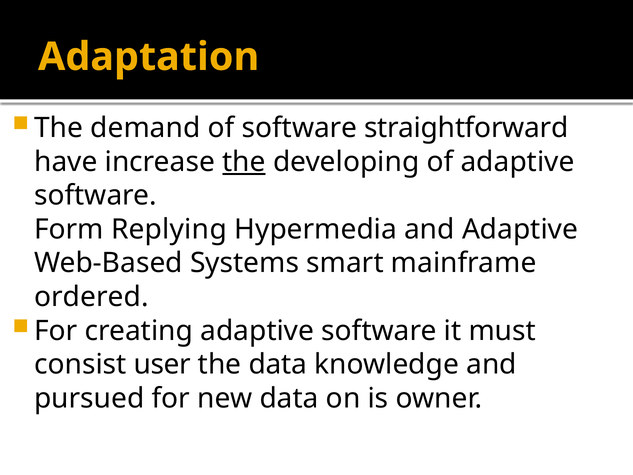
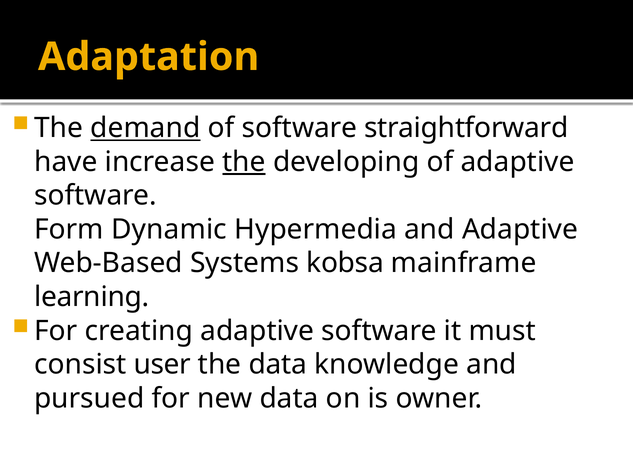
demand underline: none -> present (145, 128)
Replying: Replying -> Dynamic (169, 229)
smart: smart -> kobsa (345, 263)
ordered: ordered -> learning (92, 297)
